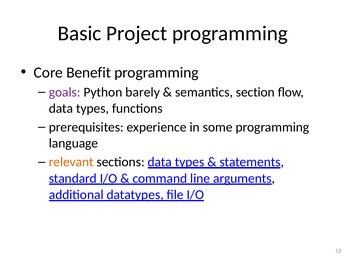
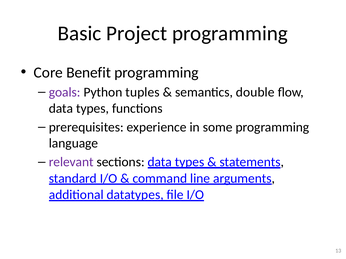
barely: barely -> tuples (143, 92)
section: section -> double (255, 92)
relevant colour: orange -> purple (71, 162)
